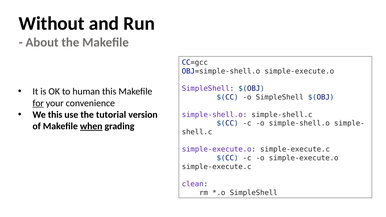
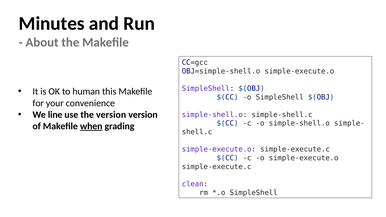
Without: Without -> Minutes (52, 24)
for underline: present -> none (38, 103)
We this: this -> line (55, 115)
the tutorial: tutorial -> version (111, 115)
